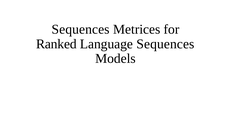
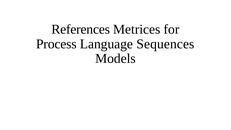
Sequences: Sequences -> References (81, 29)
Ranked: Ranked -> Process (56, 44)
